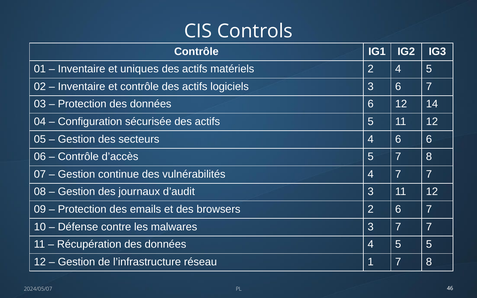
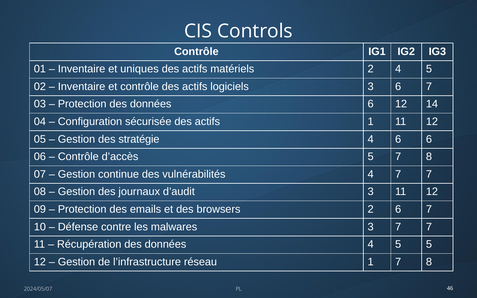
actifs 5: 5 -> 1 (371, 122)
secteurs: secteurs -> stratégie (139, 139)
